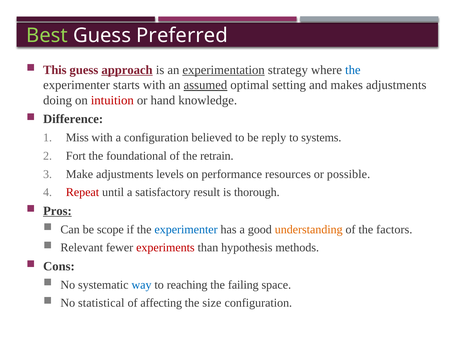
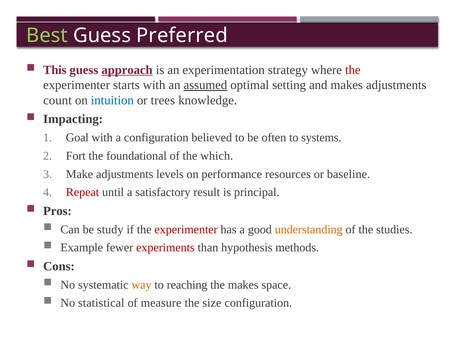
experimentation underline: present -> none (224, 70)
the colour: blue -> red (353, 70)
doing: doing -> count (57, 100)
intuition colour: red -> blue (112, 100)
hand: hand -> trees (163, 100)
Difference: Difference -> Impacting (73, 119)
Miss: Miss -> Goal (77, 138)
reply: reply -> often (274, 138)
retrain: retrain -> which (217, 156)
possible: possible -> baseline (349, 174)
thorough: thorough -> principal (257, 192)
Pros underline: present -> none (57, 211)
scope: scope -> study (110, 230)
experimenter colour: blue -> red (186, 230)
factors: factors -> studies (394, 230)
Relevant: Relevant -> Example (82, 248)
way colour: blue -> orange (142, 285)
the failing: failing -> makes (243, 285)
affecting: affecting -> measure (161, 303)
